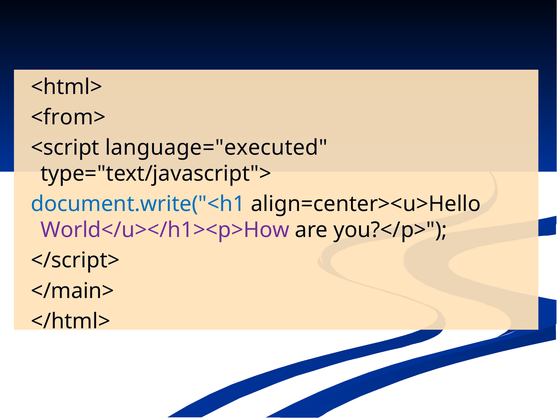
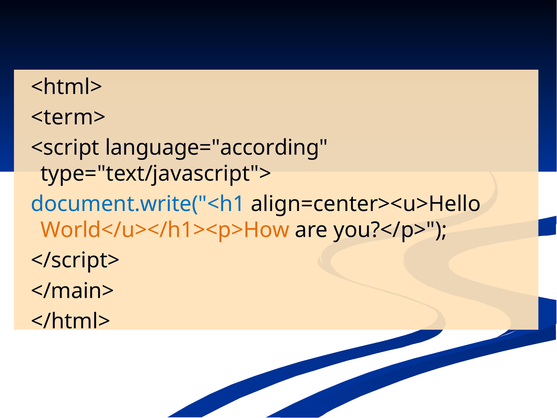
<from>: <from> -> <term> (68, 117)
language="executed: language="executed -> language="according (217, 148)
World</u></h1><p>How colour: purple -> orange (165, 230)
